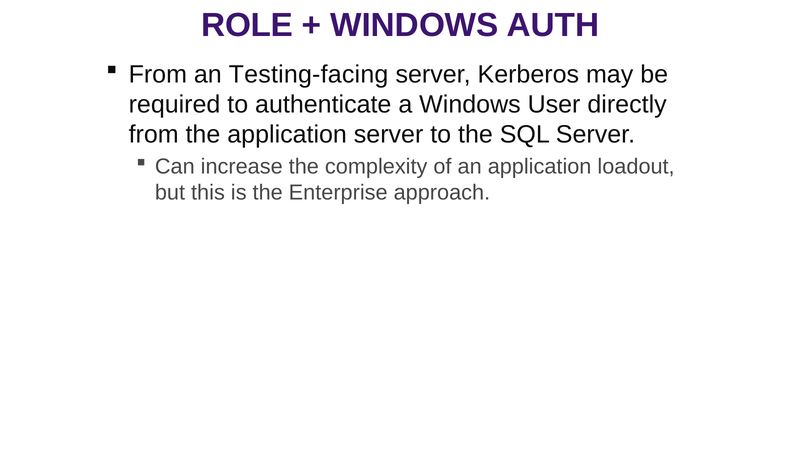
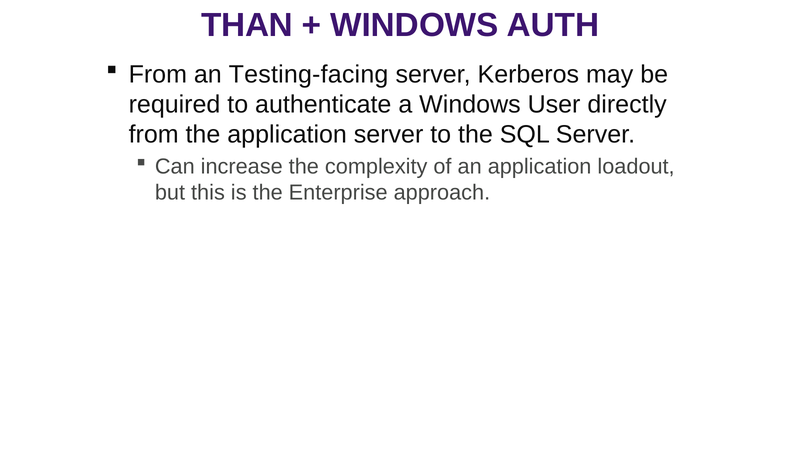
ROLE: ROLE -> THAN (247, 25)
